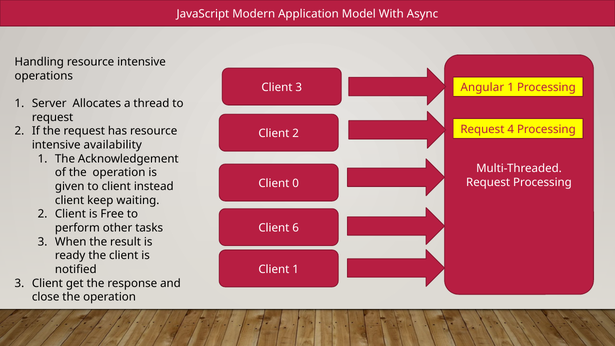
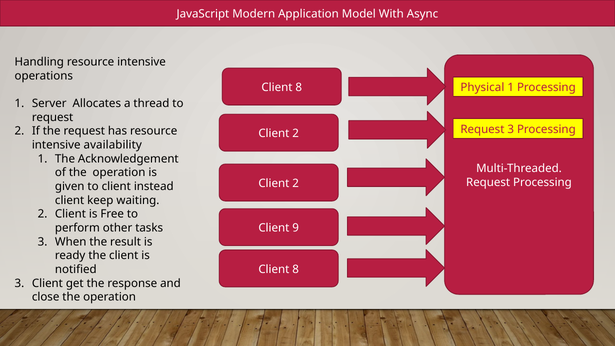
3: 3 -> 8 (299, 87)
Angular: Angular -> Physical (482, 88)
Request 4: 4 -> 3 (511, 129)
0: 0 -> 2 (296, 183)
6: 6 -> 9 (296, 228)
1: 1 -> 8 (296, 269)
